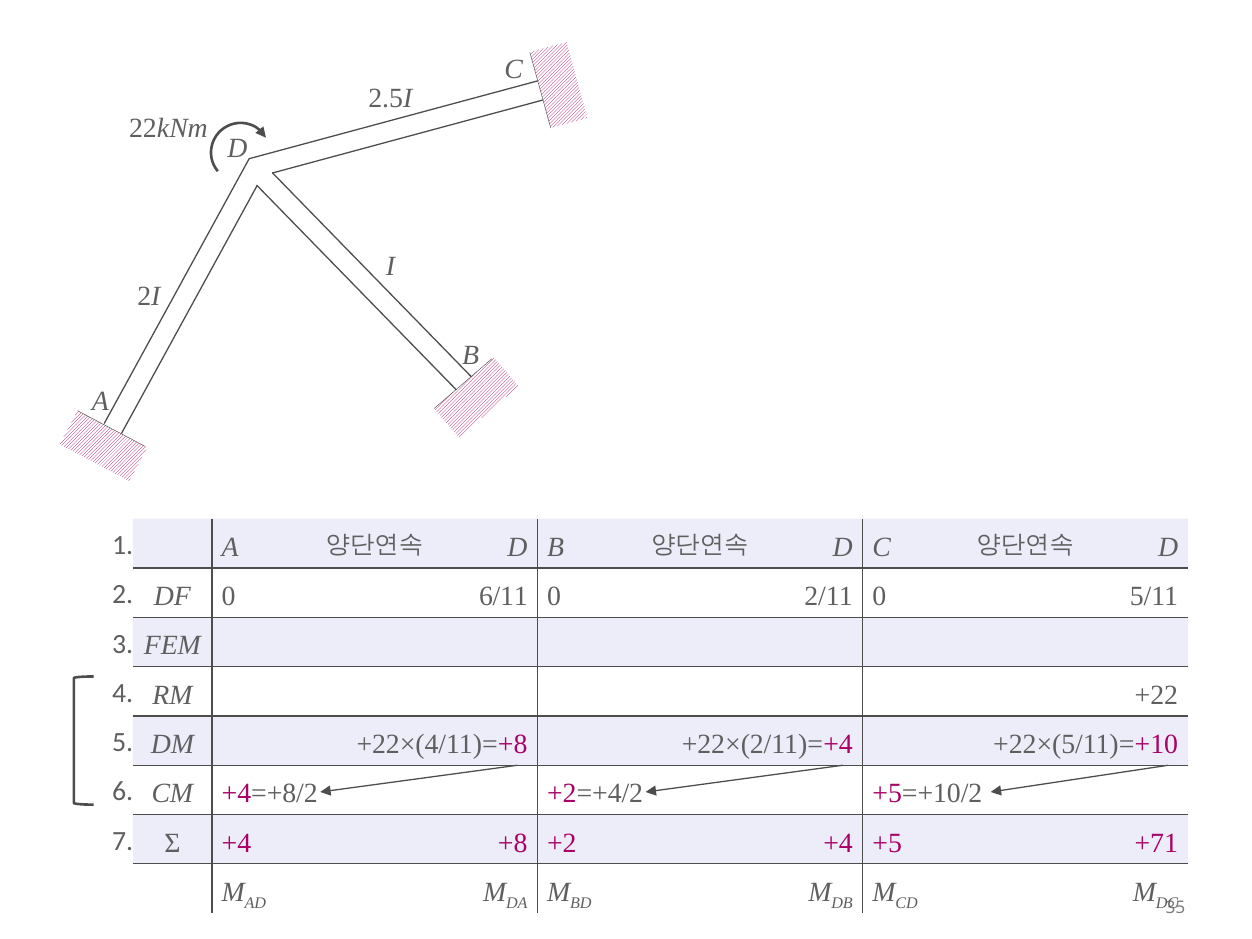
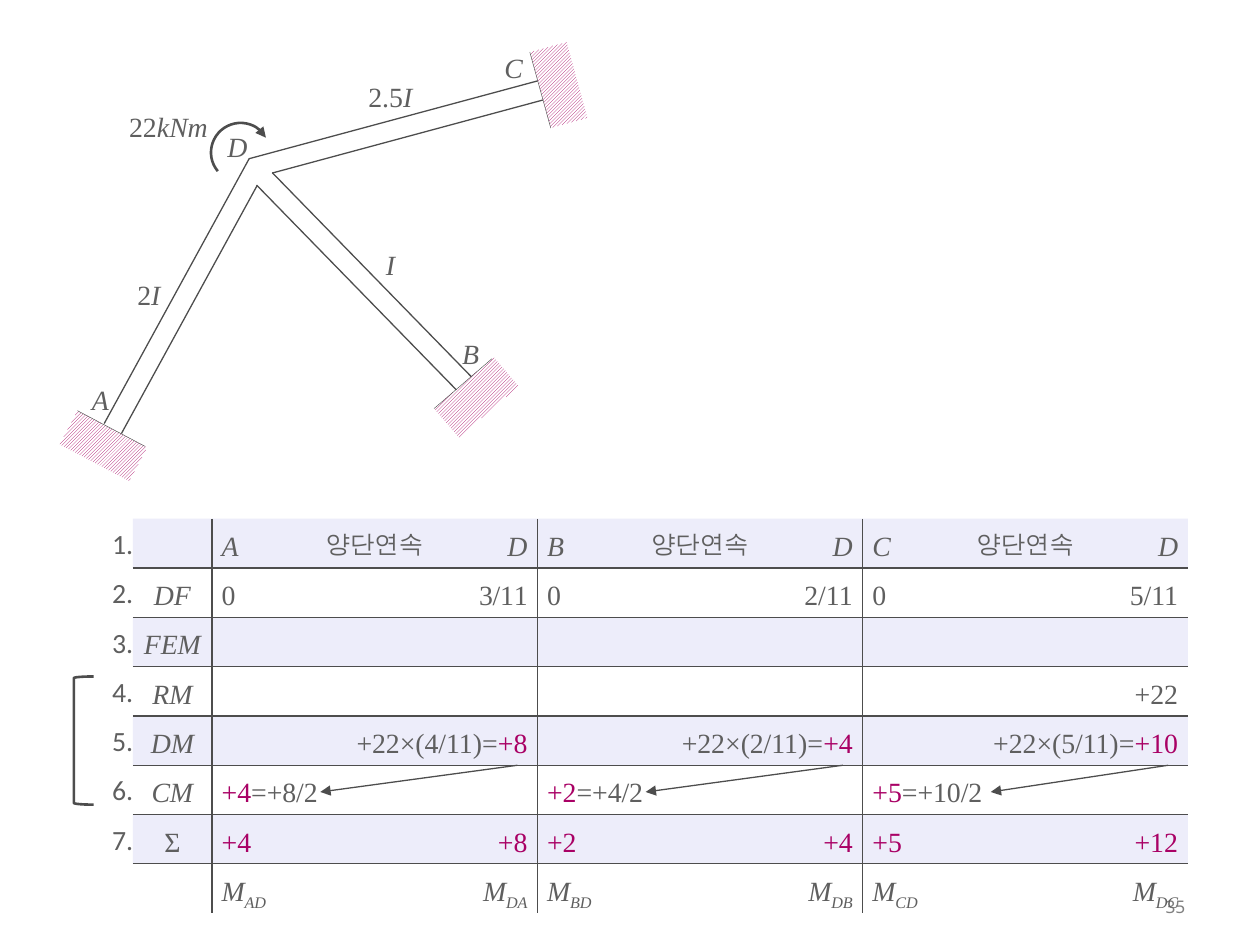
6/11: 6/11 -> 3/11 (503, 597)
+71: +71 -> +12 (1156, 843)
